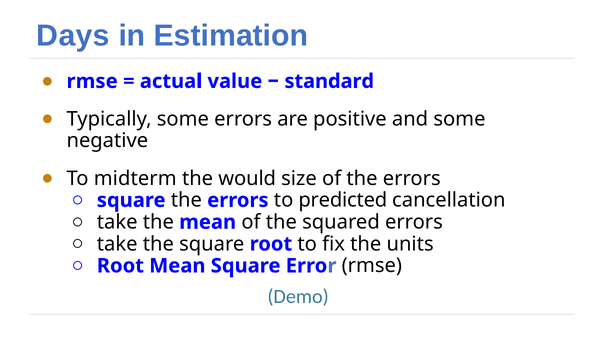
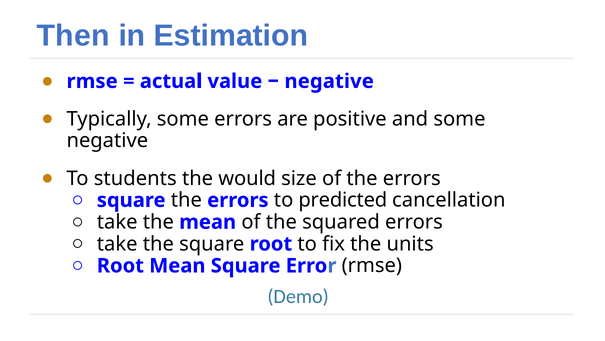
Days: Days -> Then (73, 36)
standard: standard -> negative (329, 81)
midterm: midterm -> students (135, 178)
